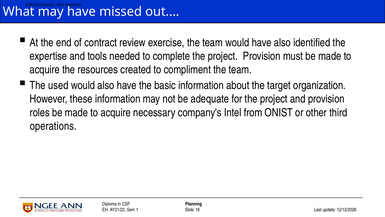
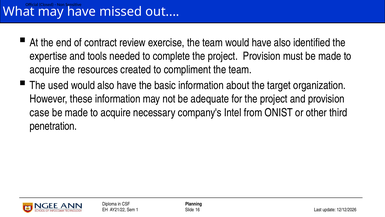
roles: roles -> case (40, 112)
operations: operations -> penetration (53, 126)
